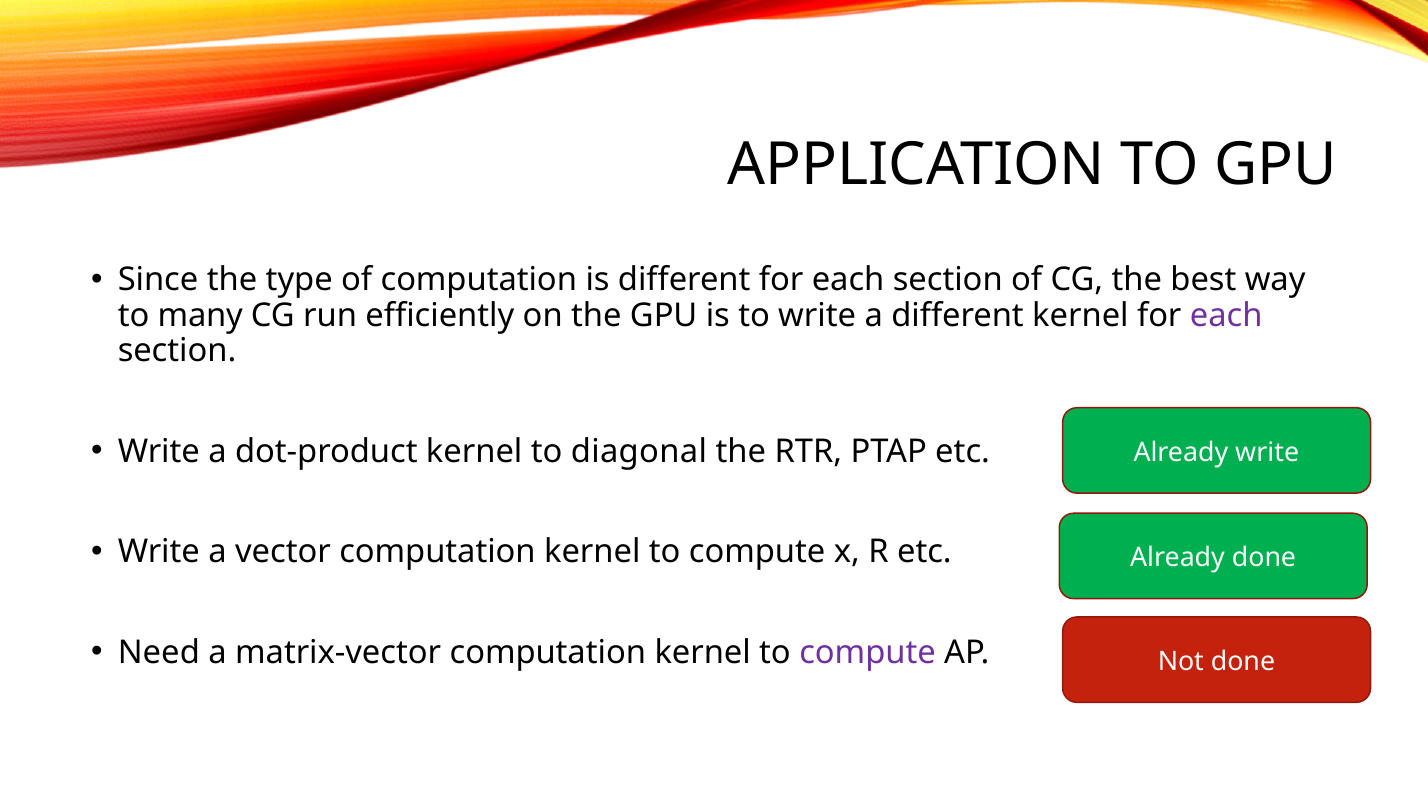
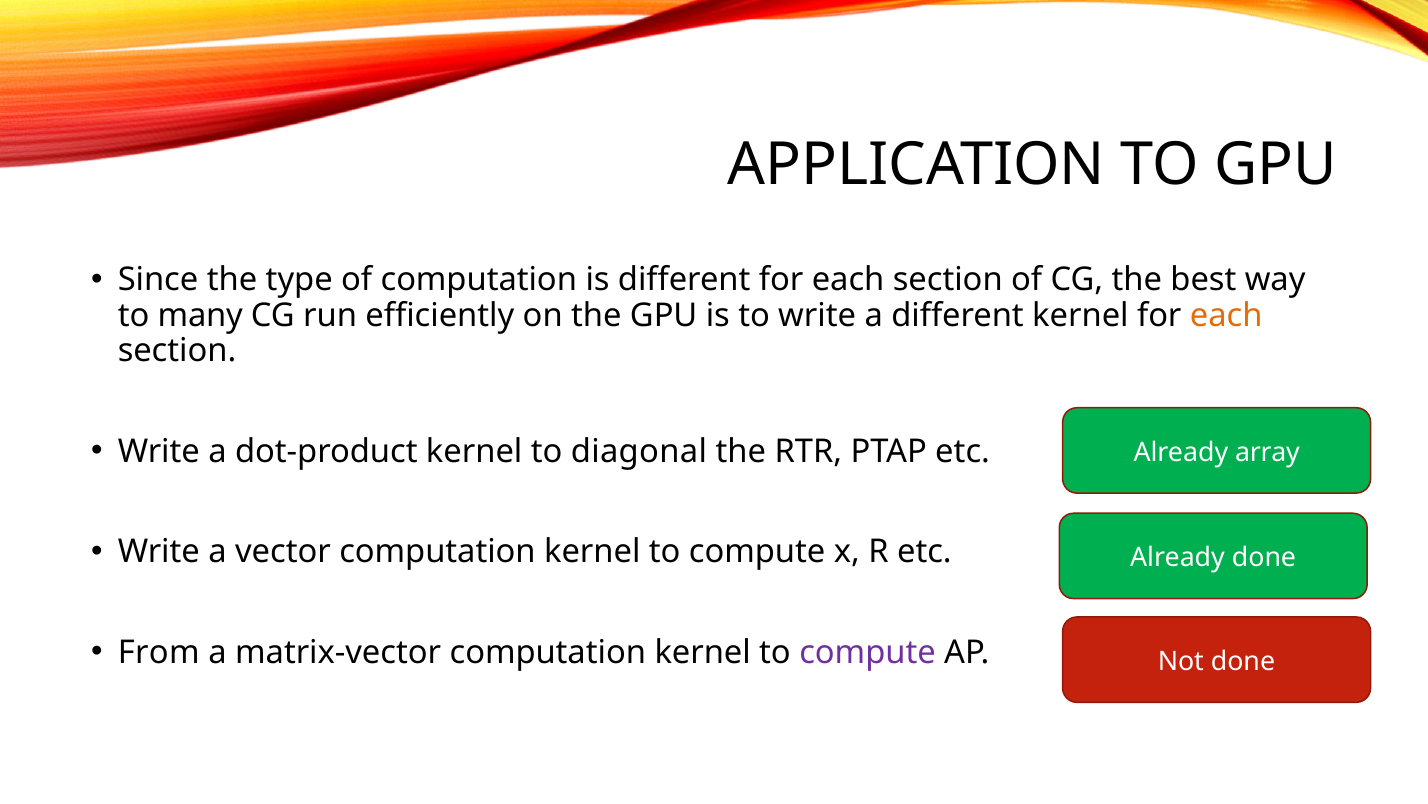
each colour: purple -> orange (1226, 315)
Already write: write -> array (1267, 452)
Need: Need -> From (159, 652)
